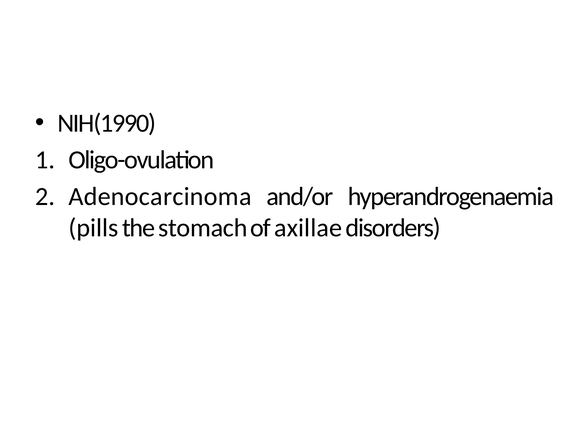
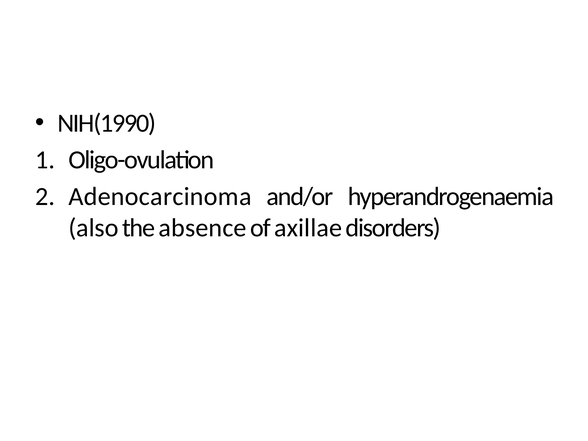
pills: pills -> also (93, 228)
stomach: stomach -> absence (203, 228)
